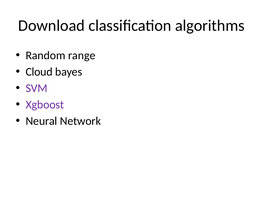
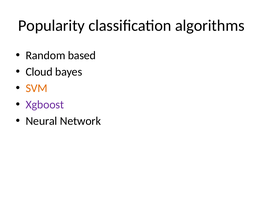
Download: Download -> Popularity (51, 25)
range: range -> based (82, 55)
SVM colour: purple -> orange (37, 88)
